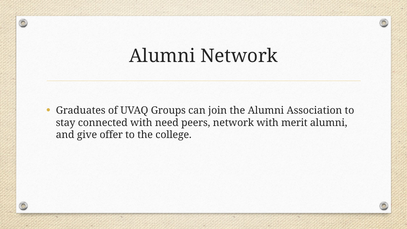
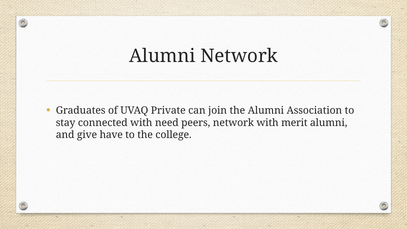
Groups: Groups -> Private (168, 110)
offer: offer -> have (111, 135)
